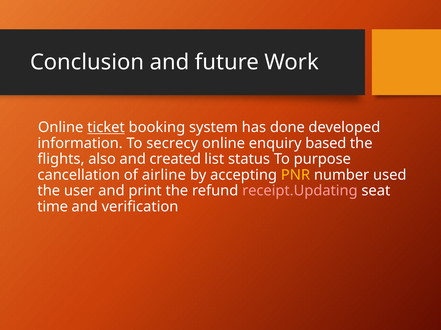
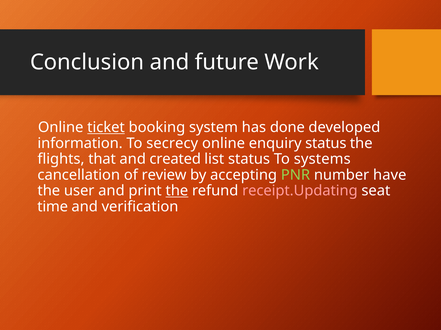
enquiry based: based -> status (326, 144)
also: also -> that (102, 159)
purpose: purpose -> systems (322, 159)
airline: airline -> review (164, 175)
PNR colour: yellow -> light green (295, 175)
used: used -> have (390, 175)
the underline: none -> present (177, 191)
